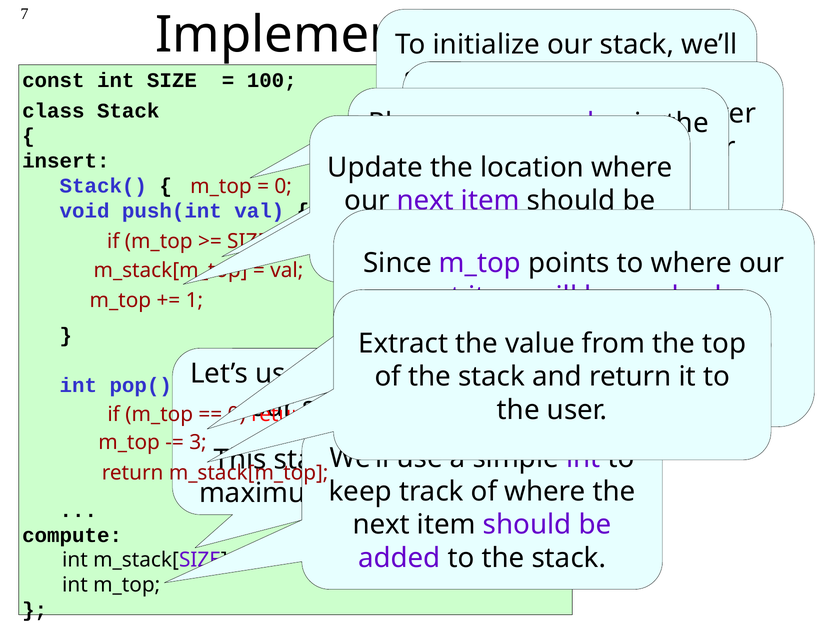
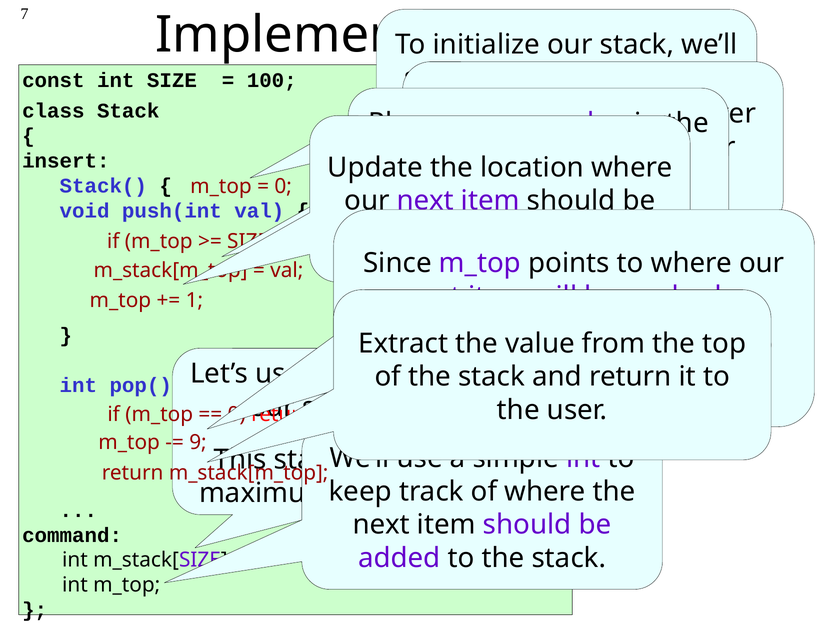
3: 3 -> 9 (198, 442)
compute: compute -> command (72, 535)
